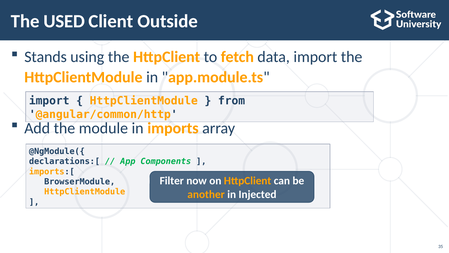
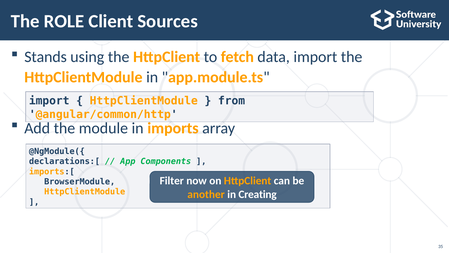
USED: USED -> ROLE (64, 21)
Outside: Outside -> Sources (168, 21)
Injected: Injected -> Creating (258, 194)
